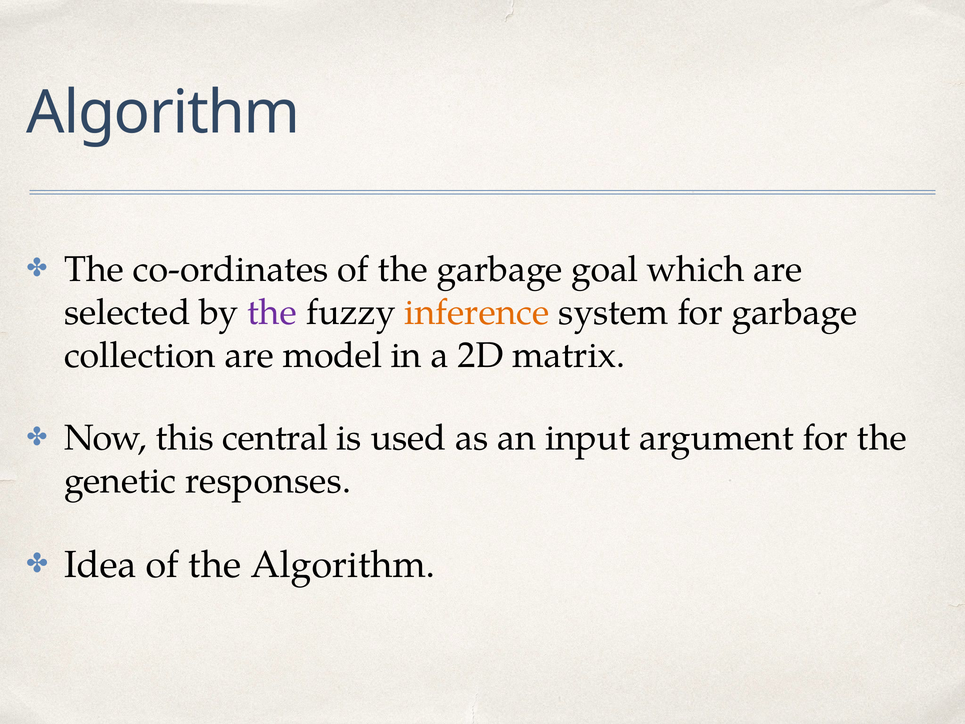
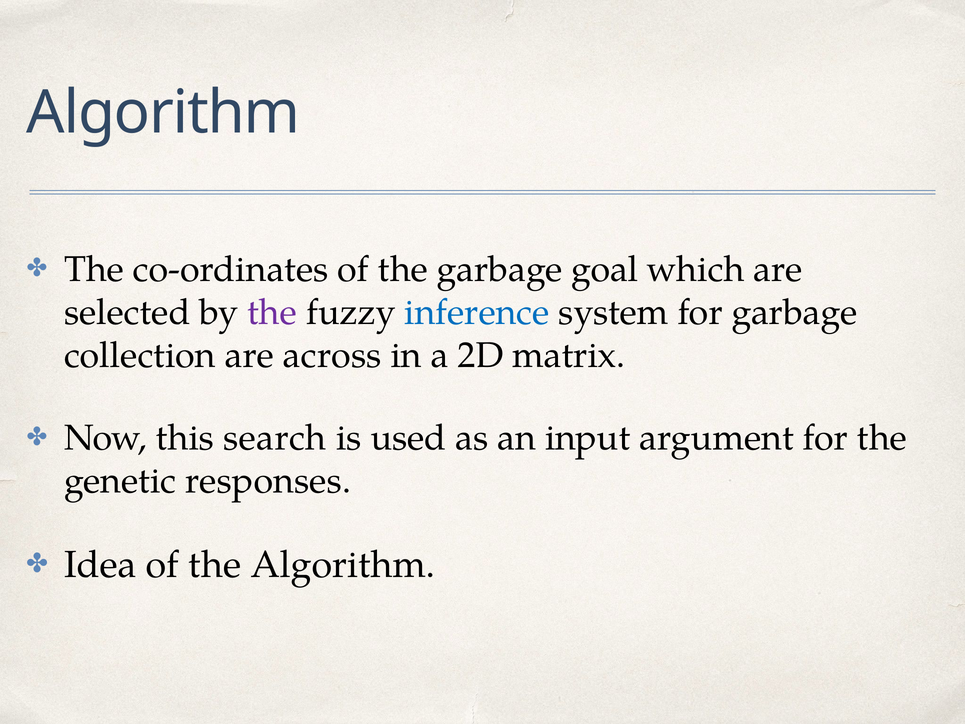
inference colour: orange -> blue (477, 312)
model: model -> across (332, 355)
central: central -> search (275, 438)
